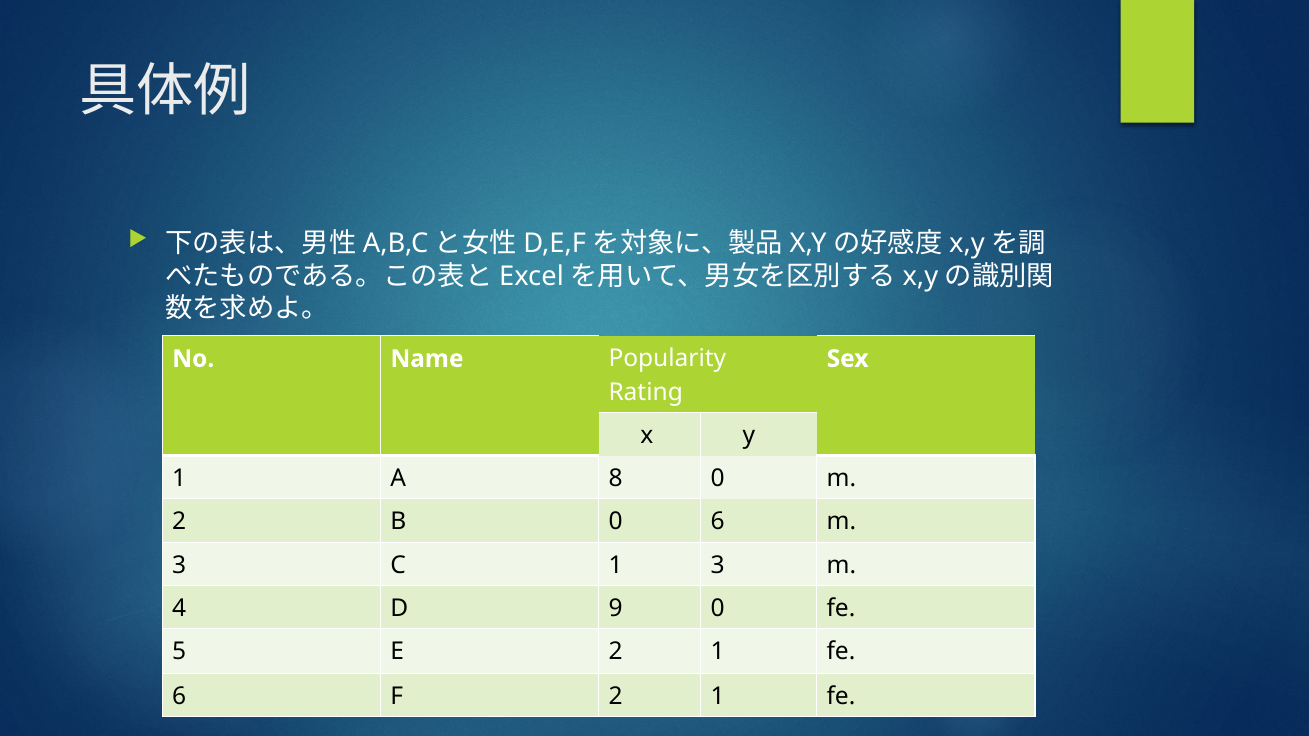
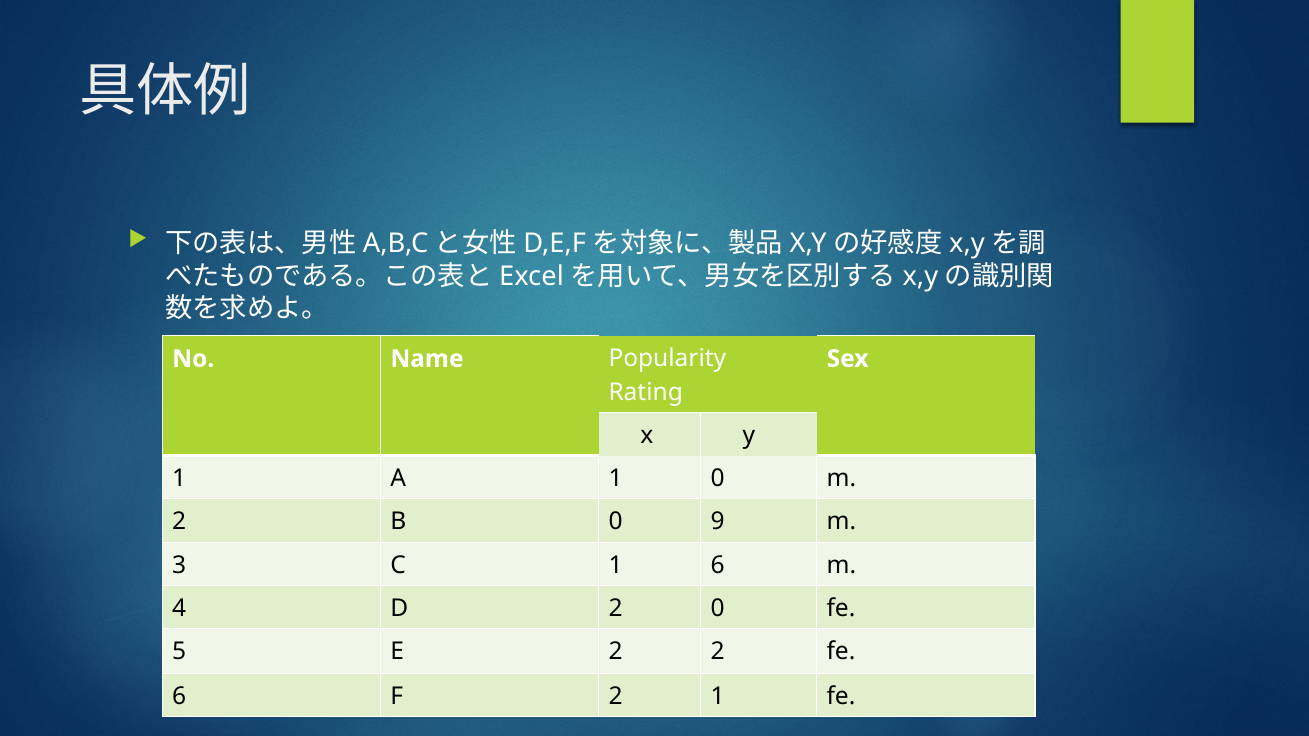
A 8: 8 -> 1 (616, 479)
0 6: 6 -> 9 (718, 522)
1 3: 3 -> 6 (718, 565)
D 9: 9 -> 2 (616, 609)
E 2 1: 1 -> 2 (718, 652)
